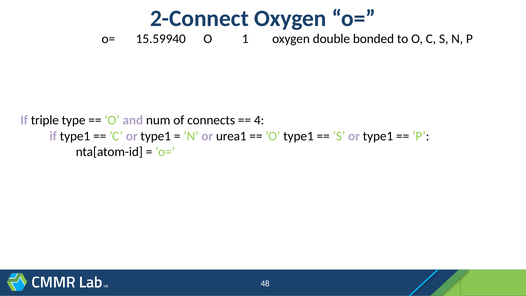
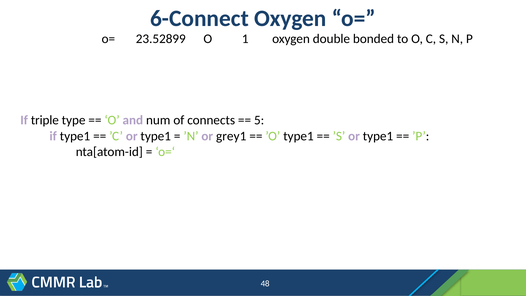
2-Connect: 2-Connect -> 6-Connect (199, 19)
15.59940: 15.59940 -> 23.52899 (161, 39)
4: 4 -> 5 (259, 120)
urea1: urea1 -> grey1 (231, 136)
